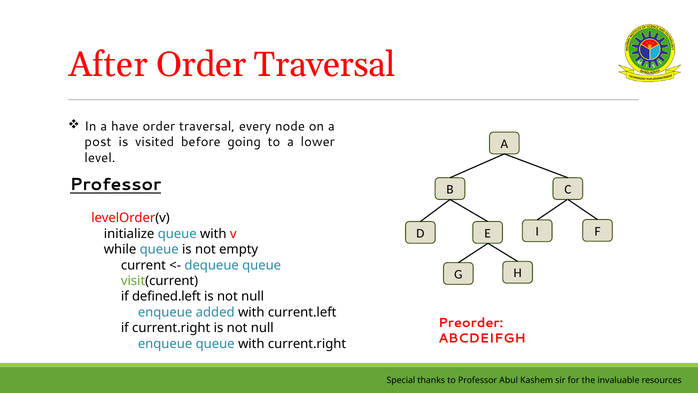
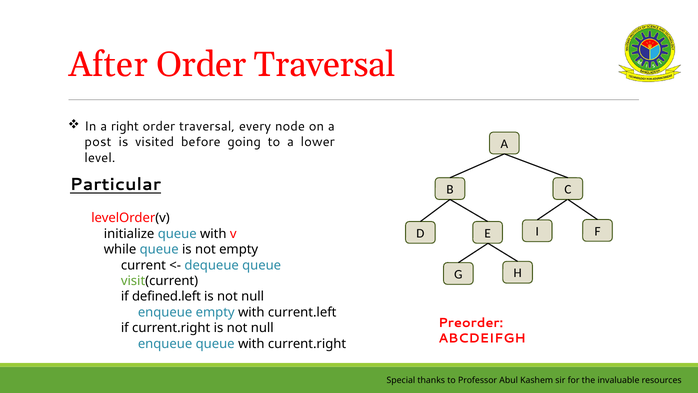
have: have -> right (125, 126)
Professor: Professor -> Particular (115, 184)
enqueue added: added -> empty (215, 312)
